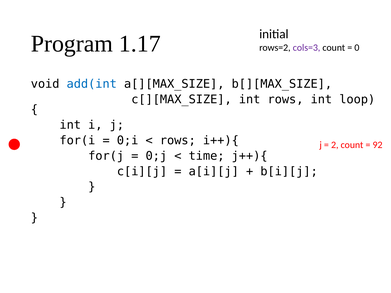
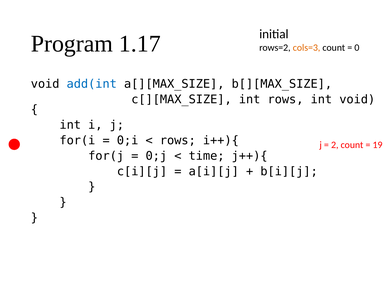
cols=3 colour: purple -> orange (307, 48)
int loop: loop -> void (357, 100)
92: 92 -> 19 (378, 145)
